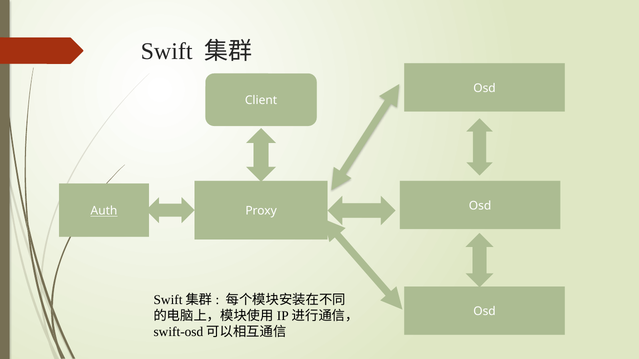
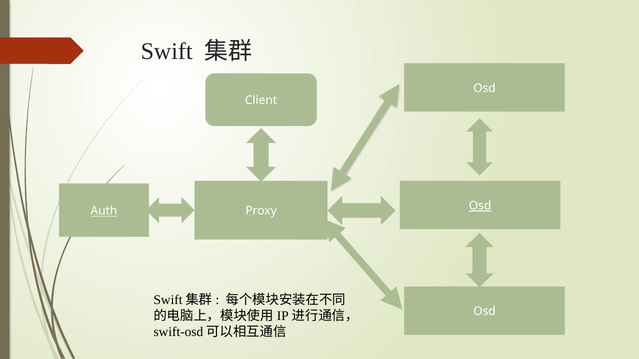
Osd underline: none -> present (480, 206)
